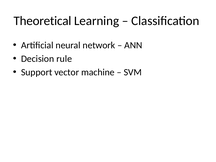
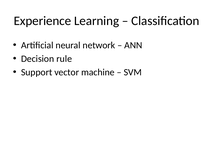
Theoretical: Theoretical -> Experience (42, 21)
